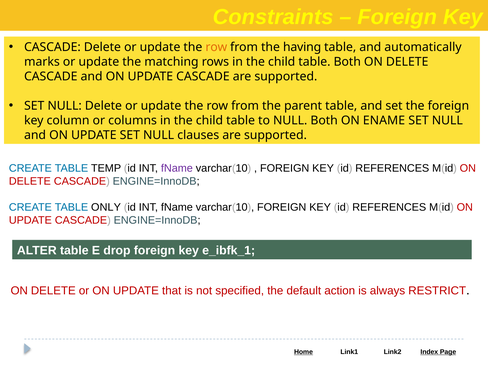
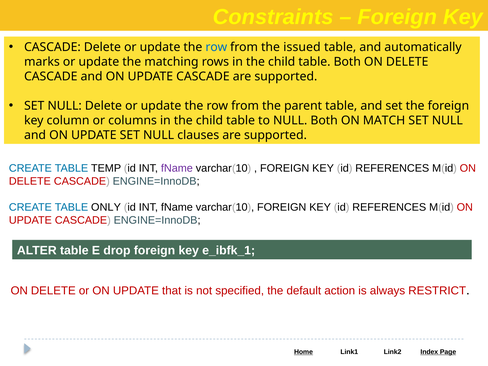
row colour: orange -> blue (216, 47)
having: having -> issued (302, 47)
ENAME: ENAME -> MATCH (384, 120)
